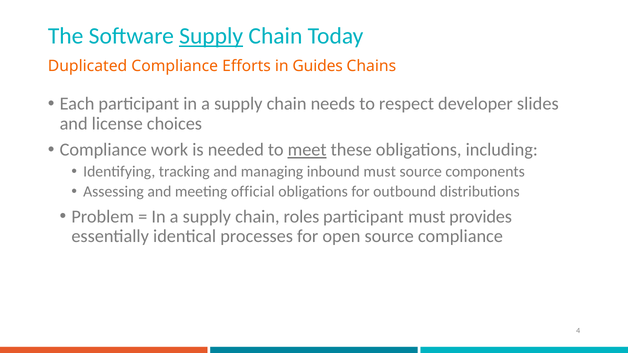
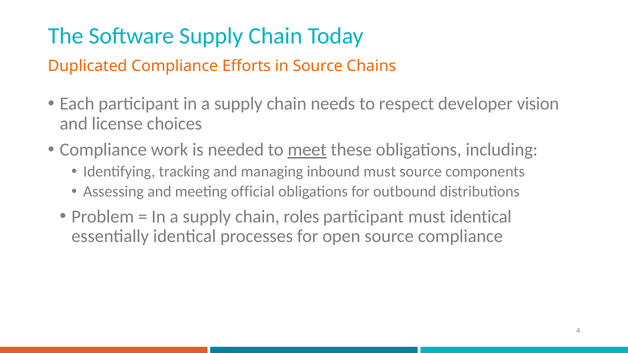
Supply underline: present -> none (211, 36)
in Guides: Guides -> Source (318, 66)
slides: slides -> vision (538, 104)
must provides: provides -> identical (481, 217)
